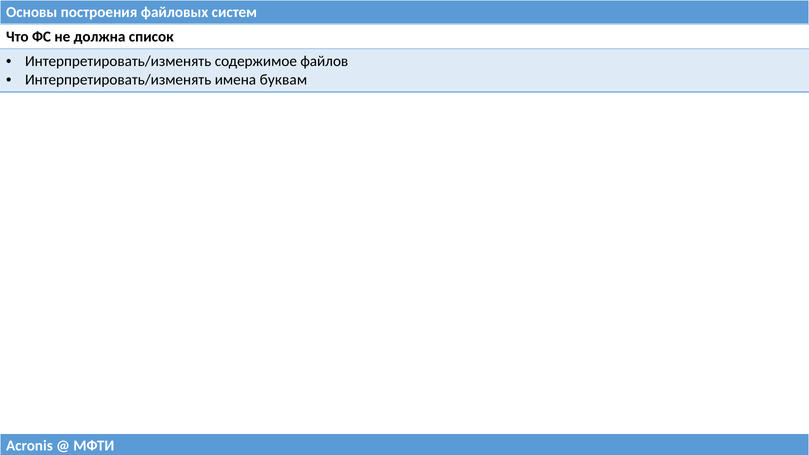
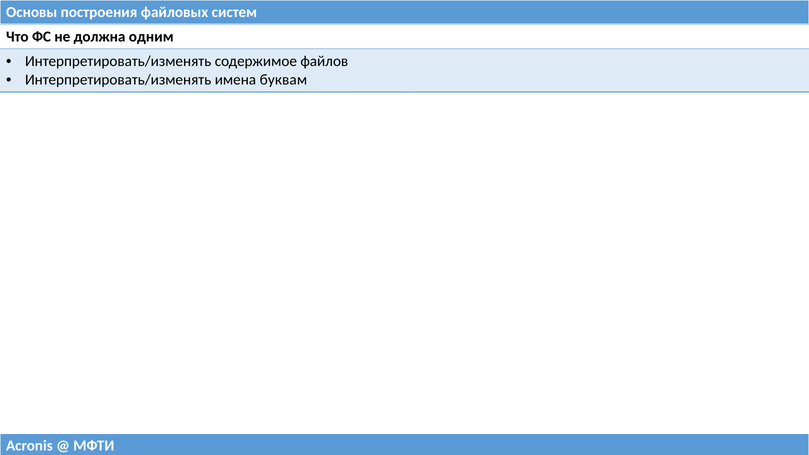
список: список -> одним (151, 37)
